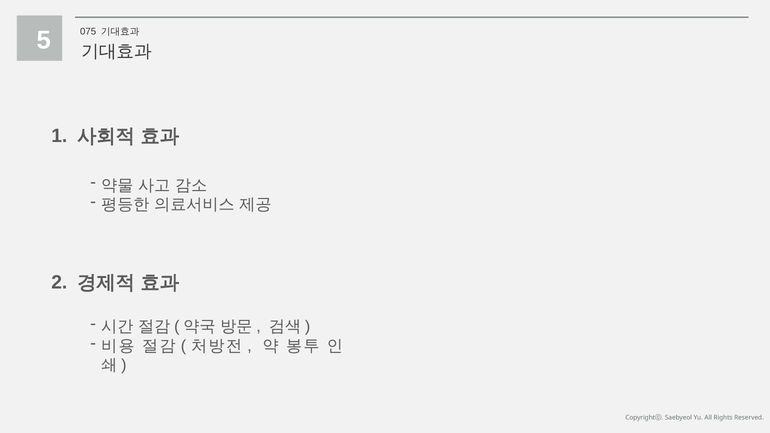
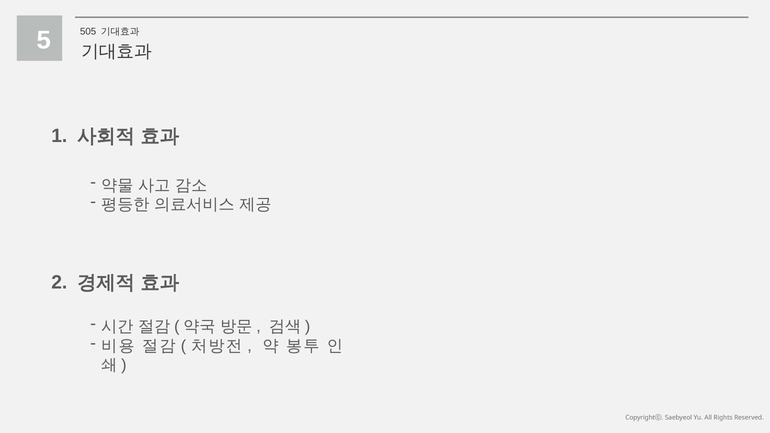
075: 075 -> 505 (88, 31)
